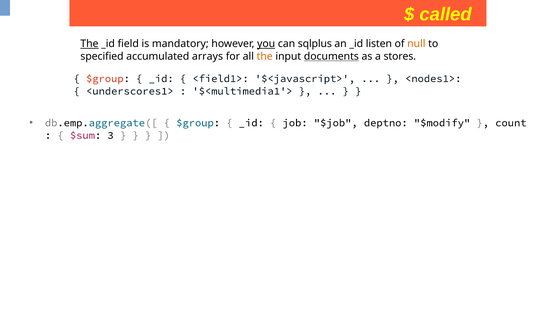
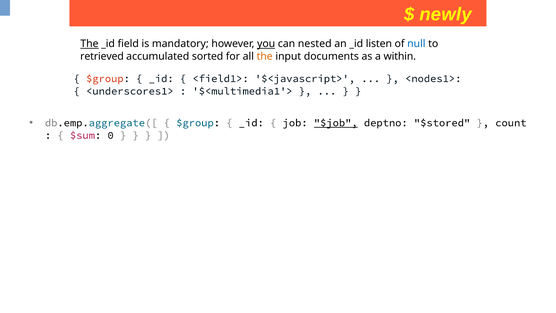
called: called -> newly (446, 14)
sqlplus: sqlplus -> nested (315, 44)
null colour: orange -> blue (416, 44)
specified: specified -> retrieved (102, 56)
arrays: arrays -> sorted (208, 56)
documents underline: present -> none (331, 56)
stores: stores -> within (400, 56)
$job underline: none -> present (336, 123)
$modify: $modify -> $stored (442, 123)
3: 3 -> 0 (111, 135)
